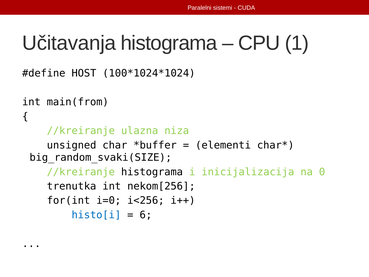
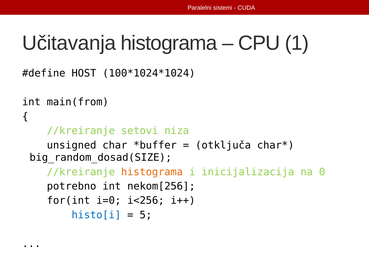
ulazna: ulazna -> setovi (140, 131)
elementi: elementi -> otključa (223, 145)
big_random_svaki(SIZE: big_random_svaki(SIZE -> big_random_dosad(SIZE (101, 157)
histograma colour: black -> orange (152, 172)
trenutka: trenutka -> potrebno (72, 186)
6: 6 -> 5 (146, 215)
